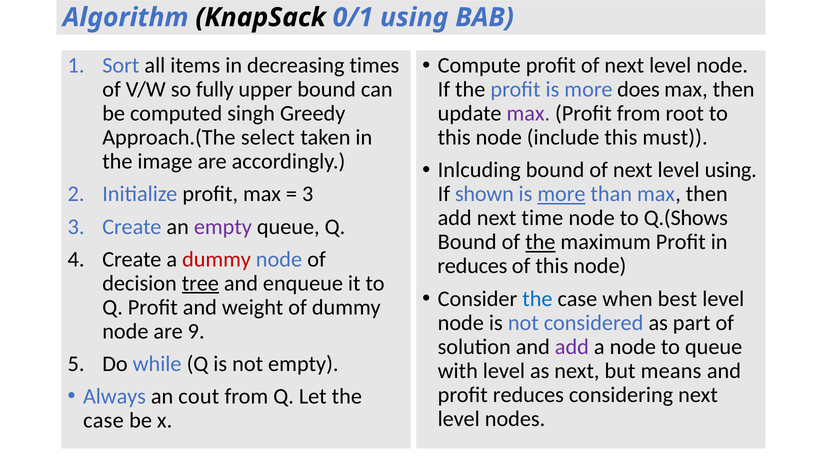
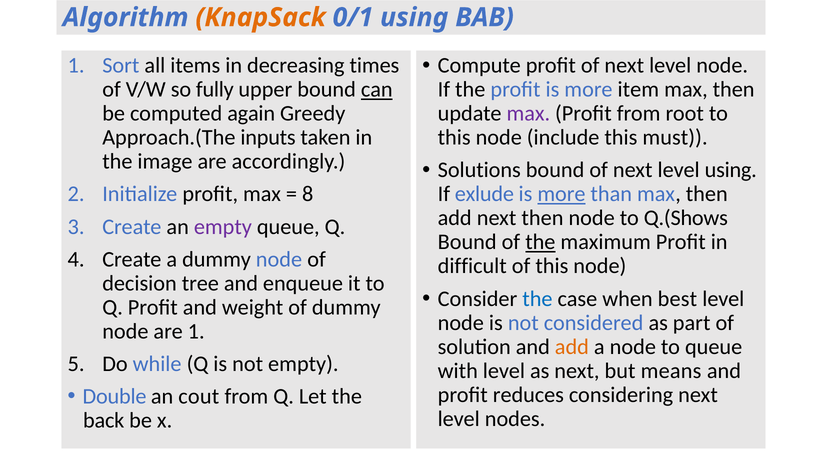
KnapSack colour: black -> orange (261, 17)
can underline: none -> present (377, 90)
does: does -> item (638, 90)
singh: singh -> again (251, 114)
select: select -> inputs (268, 138)
Inlcuding: Inlcuding -> Solutions (479, 170)
3: 3 -> 8 (308, 194)
shown: shown -> exlude (484, 194)
next time: time -> then (542, 218)
dummy colour: red -> black (217, 259)
reduces: reduces -> difficult (472, 266)
tree underline: present -> none (200, 283)
are 9: 9 -> 1 (196, 332)
add colour: purple -> orange (572, 347)
Always: Always -> Double (115, 397)
case: case -> back (104, 421)
